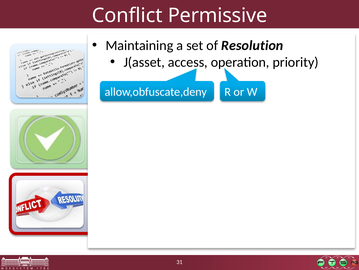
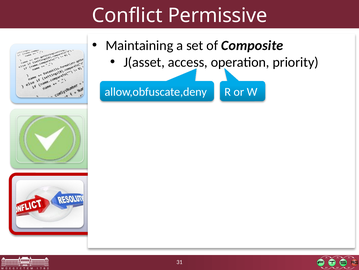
Resolution: Resolution -> Composite (252, 45)
